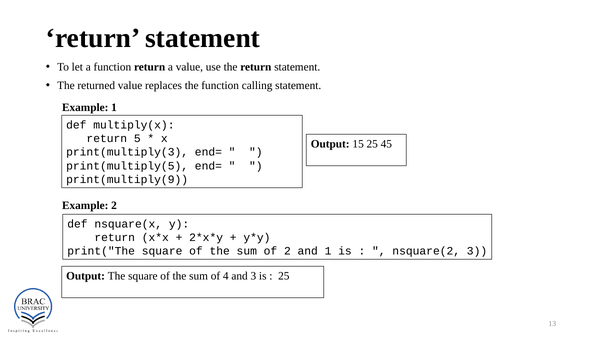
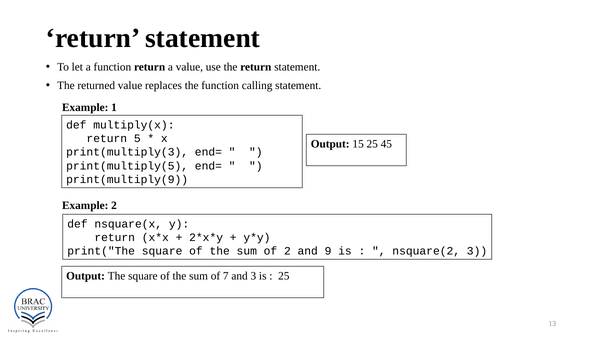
and 1: 1 -> 9 (328, 251)
4: 4 -> 7 (226, 276)
